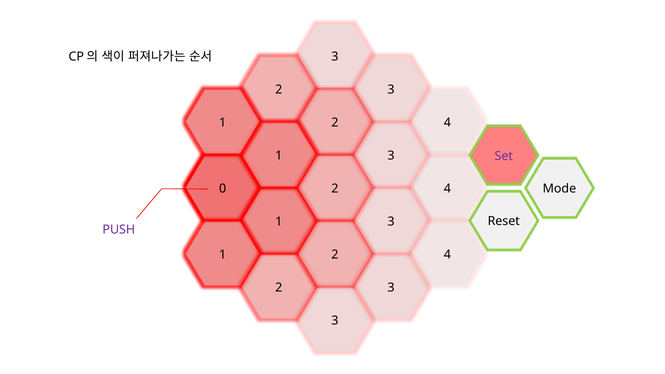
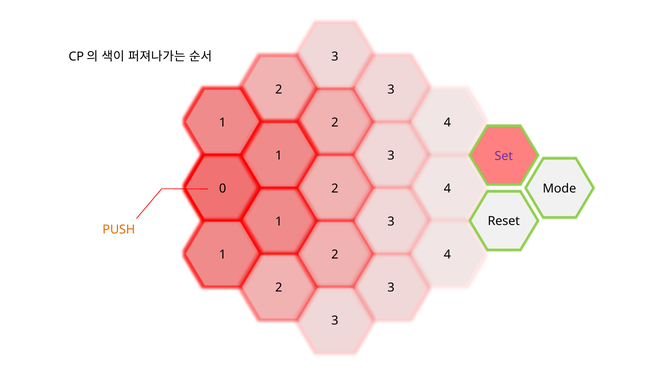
PUSH colour: purple -> orange (119, 230)
